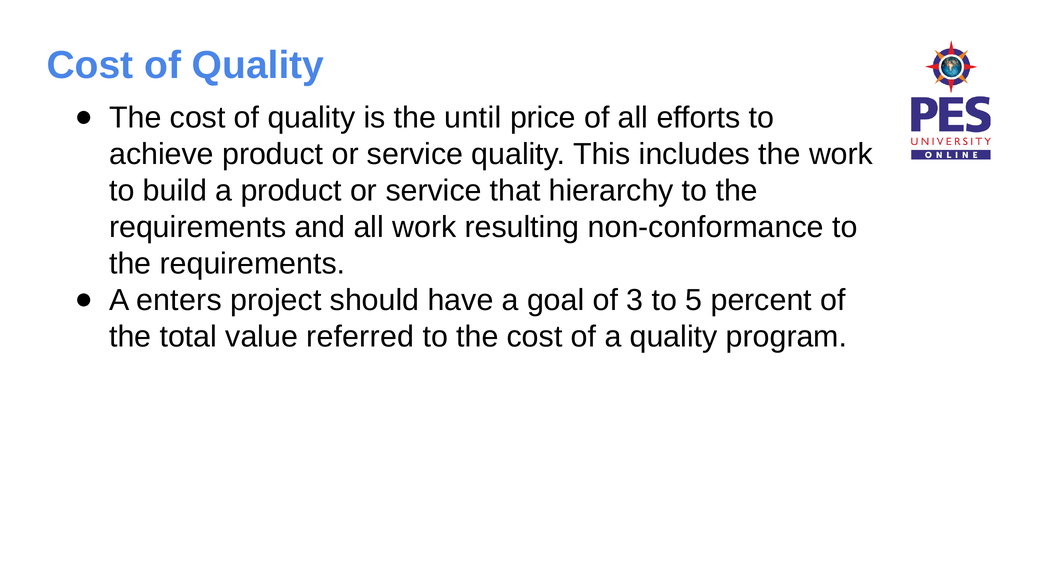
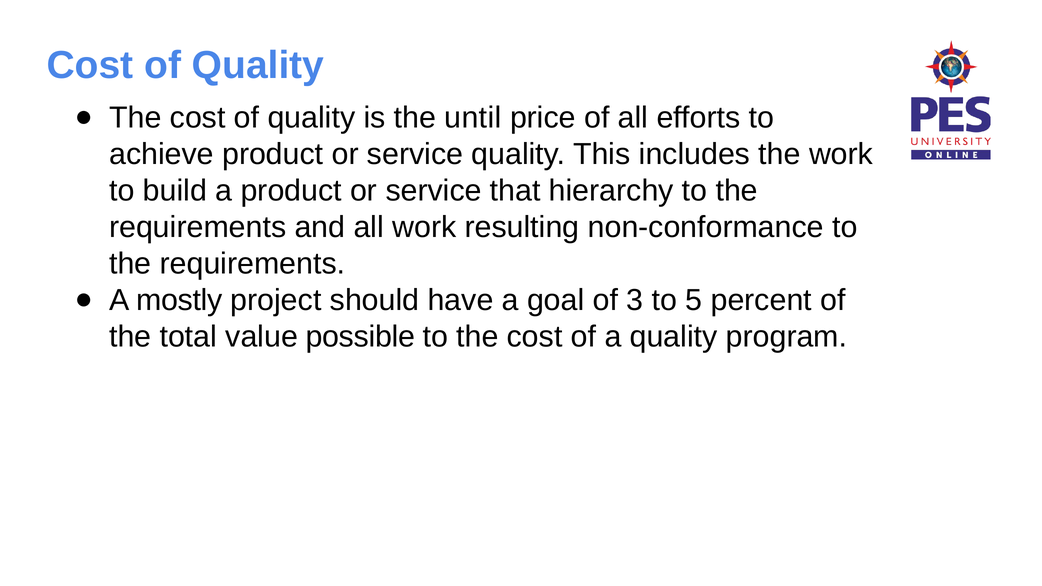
enters: enters -> mostly (179, 300)
referred: referred -> possible (360, 337)
